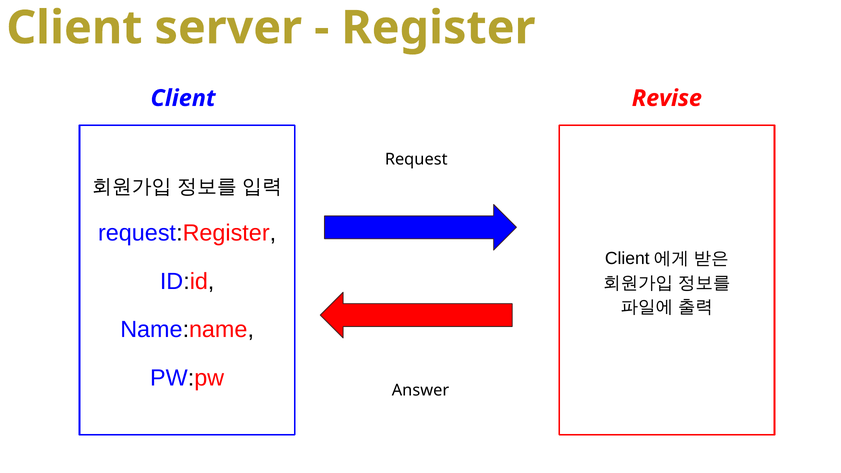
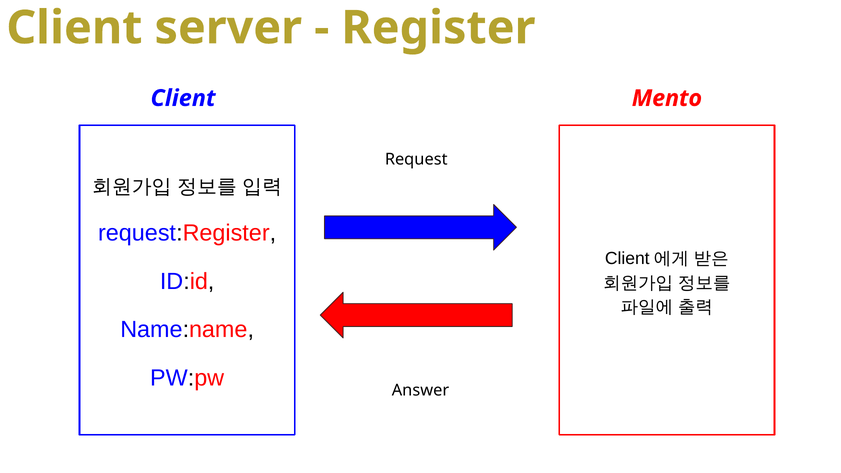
Revise: Revise -> Mento (667, 98)
